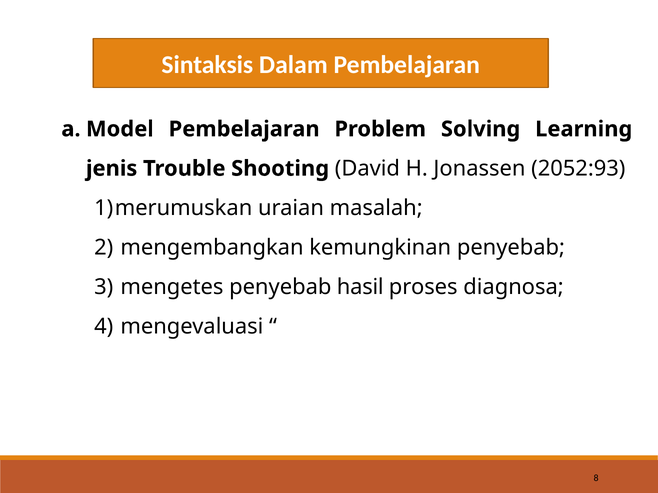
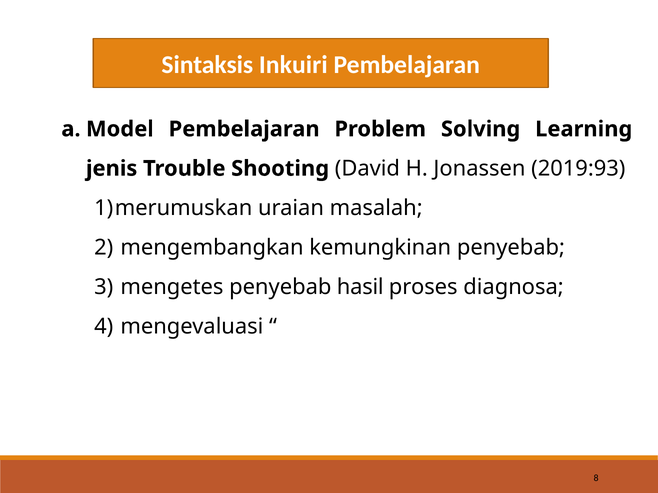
Dalam: Dalam -> Inkuiri (293, 65)
2052:93: 2052:93 -> 2019:93 (578, 169)
